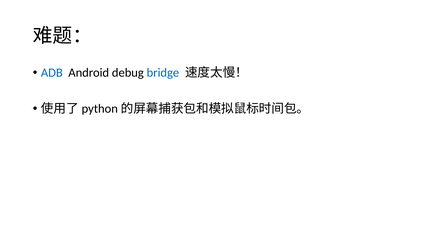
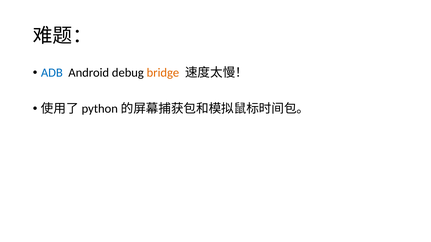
bridge colour: blue -> orange (163, 73)
